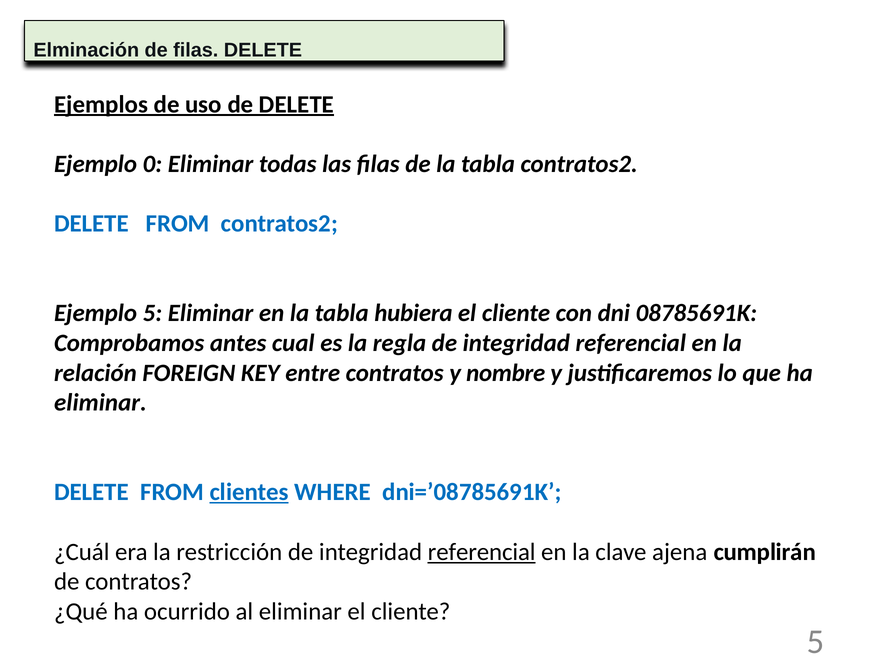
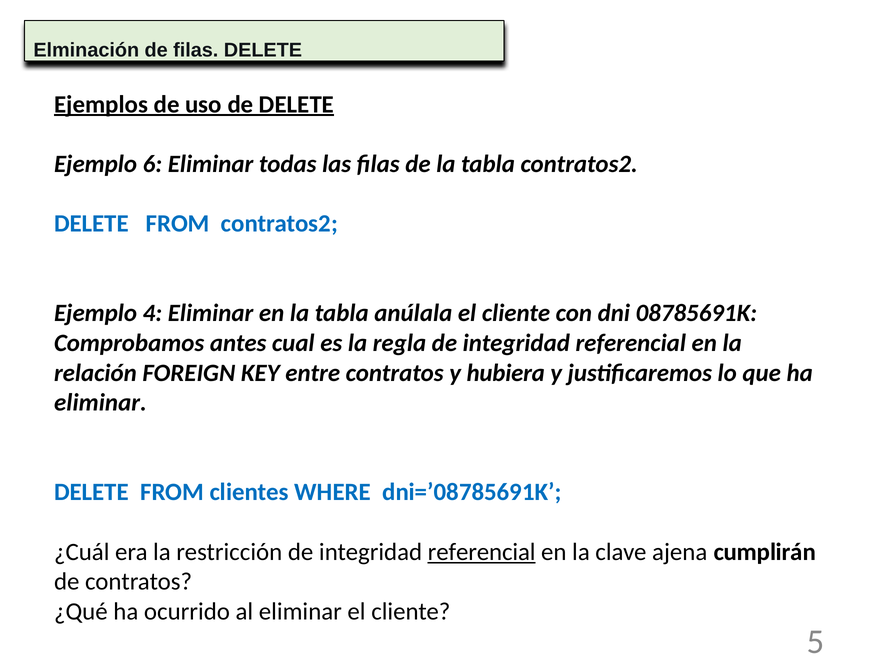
0: 0 -> 6 (152, 164)
Ejemplo 5: 5 -> 4 (152, 313)
hubiera: hubiera -> anúlala (413, 313)
nombre: nombre -> hubiera (506, 373)
clientes underline: present -> none (249, 492)
